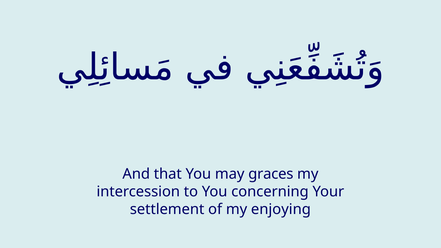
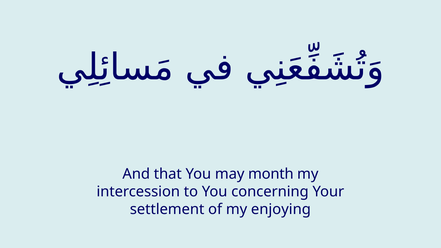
graces: graces -> month (271, 174)
